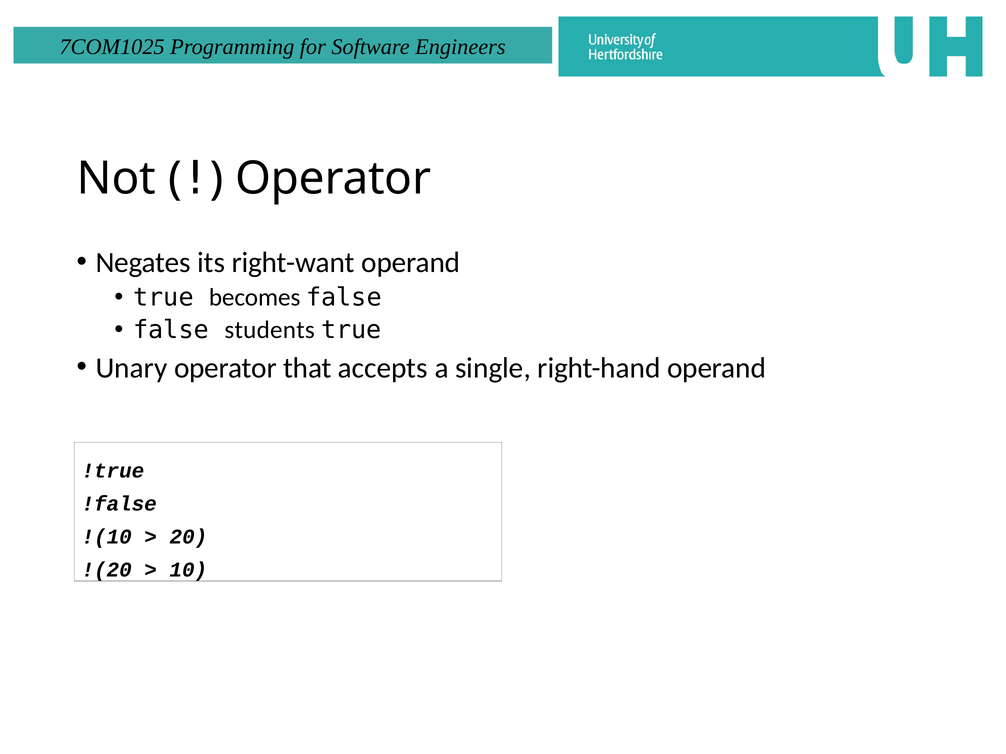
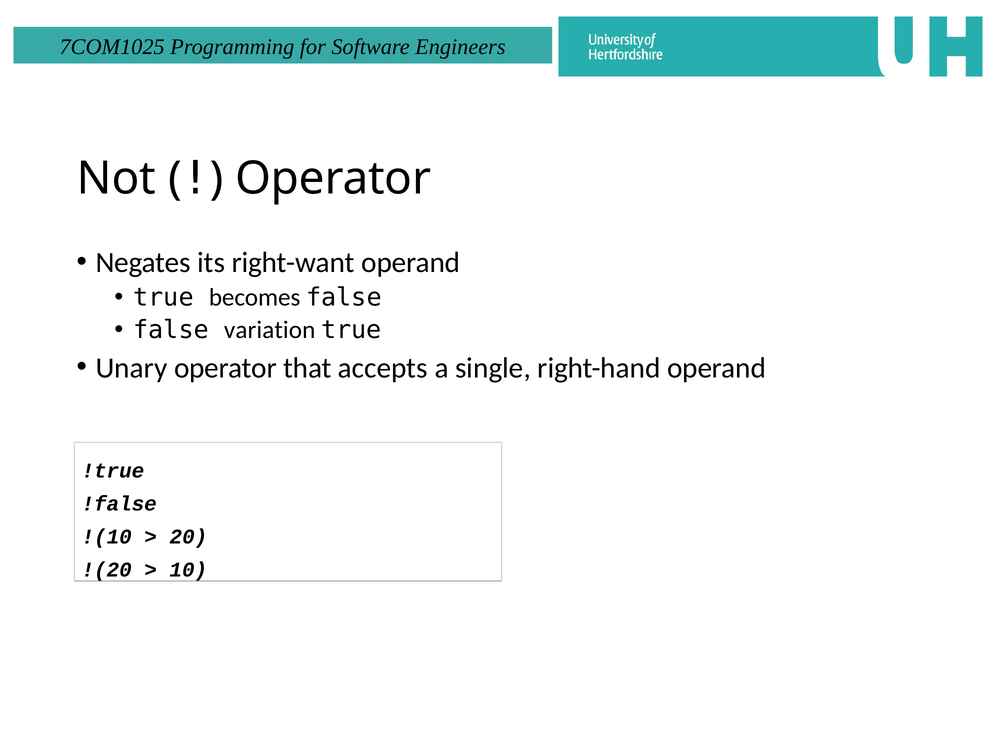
students: students -> variation (270, 330)
